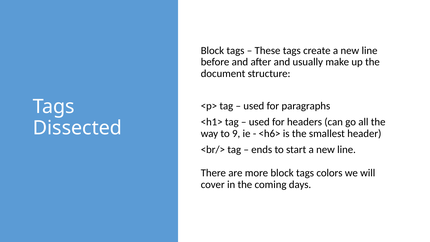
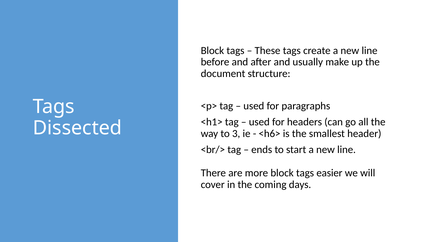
9: 9 -> 3 (236, 133)
colors: colors -> easier (329, 173)
